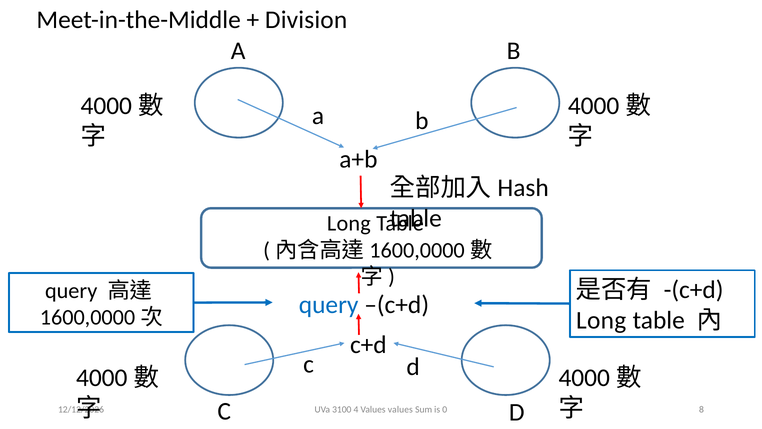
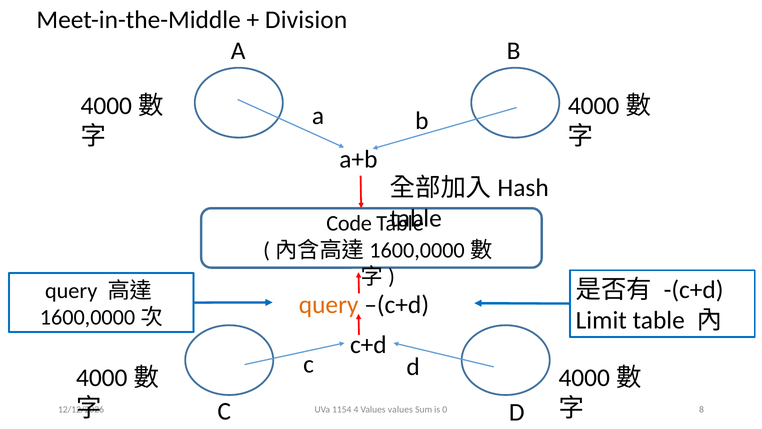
Long: Long -> Code (349, 223)
query colour: blue -> orange (329, 305)
Long: Long -> Limit (601, 320)
3100: 3100 -> 1154 (342, 409)
